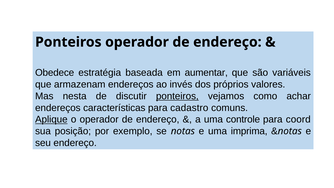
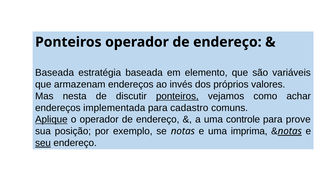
Obedece: Obedece -> Baseada (55, 73)
aumentar: aumentar -> elemento (206, 73)
características: características -> implementada (114, 108)
coord: coord -> prove (298, 119)
notas underline: none -> present (290, 131)
seu underline: none -> present (43, 143)
